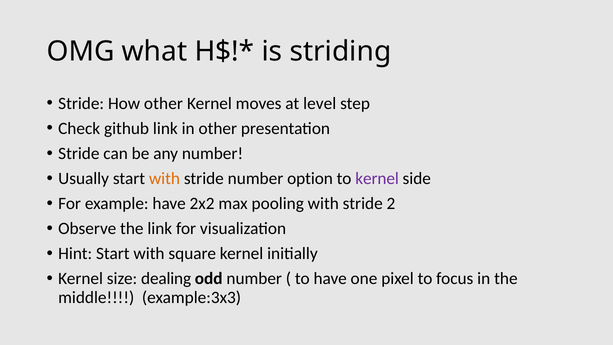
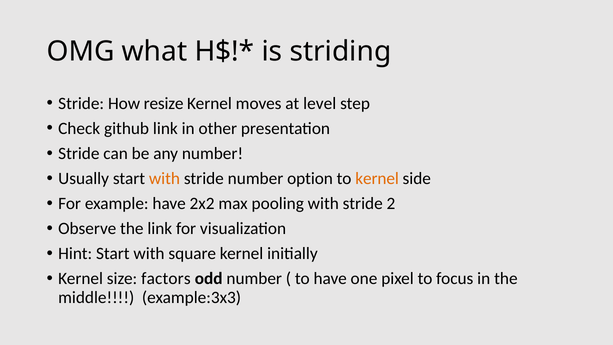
How other: other -> resize (164, 103)
kernel colour: purple -> orange (377, 178)
dealing: dealing -> factors (166, 279)
